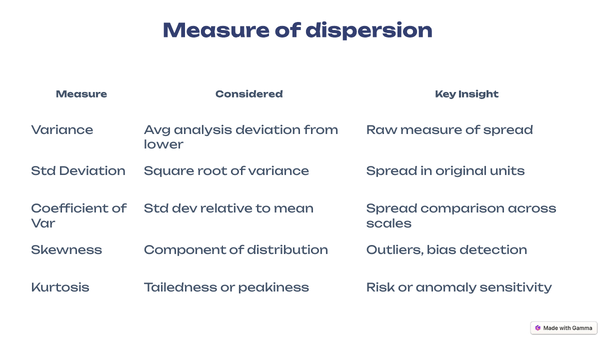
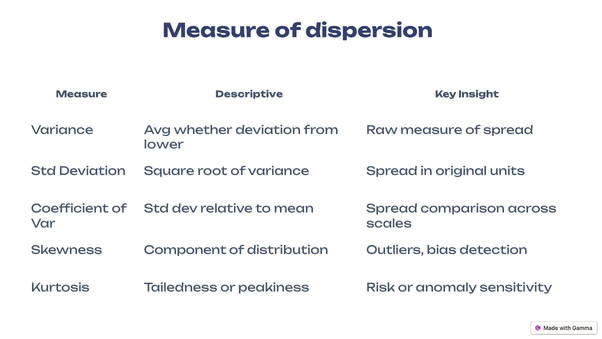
Considered: Considered -> Descriptive (249, 94)
analysis: analysis -> whether (203, 130)
